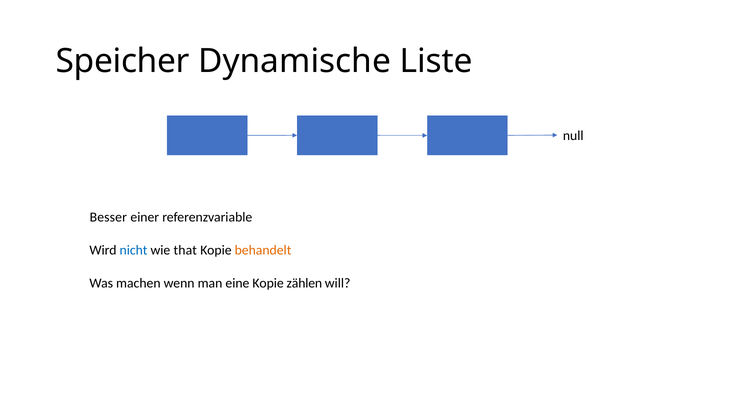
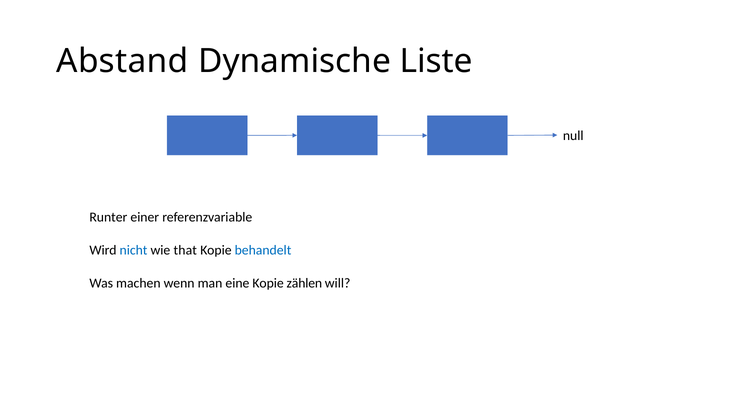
Speicher: Speicher -> Abstand (122, 61)
Besser: Besser -> Runter (108, 217)
behandelt colour: orange -> blue (263, 250)
